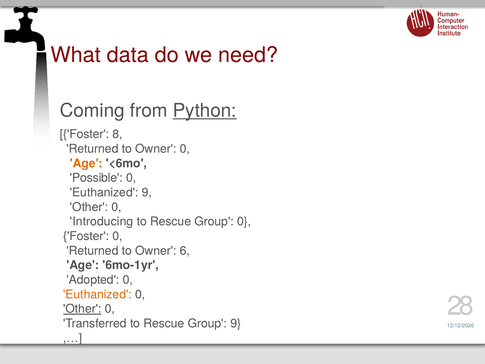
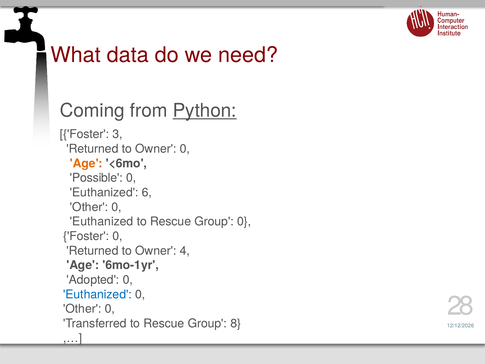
8: 8 -> 3 (118, 134)
Euthanized 9: 9 -> 6 (147, 192)
Introducing: Introducing -> Euthanized (102, 221)
6: 6 -> 4 (185, 251)
Euthanized colour: orange -> blue (97, 294)
Other underline: present -> none (82, 309)
Group 9: 9 -> 8 (236, 323)
